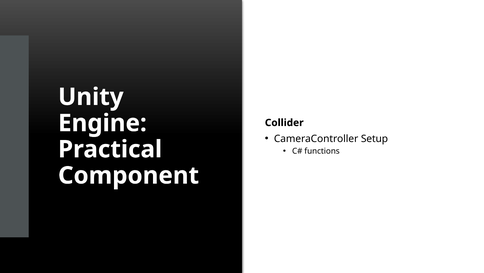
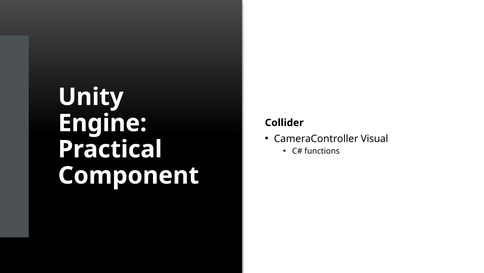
Setup: Setup -> Visual (374, 138)
